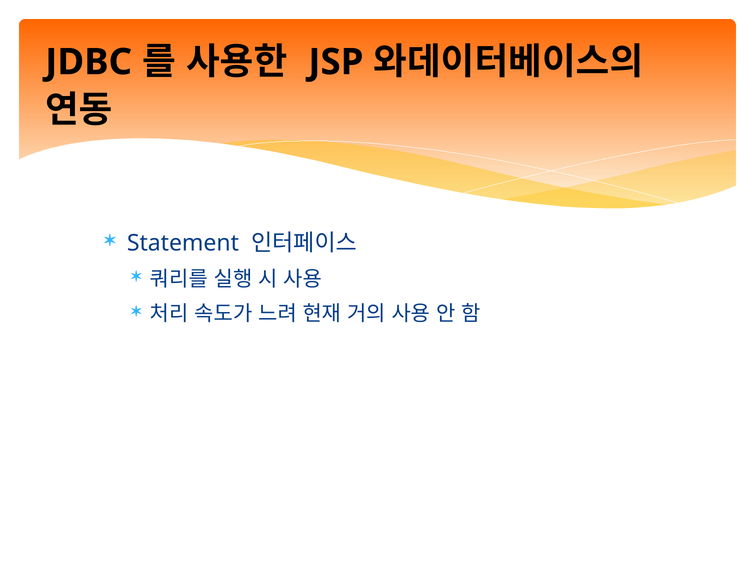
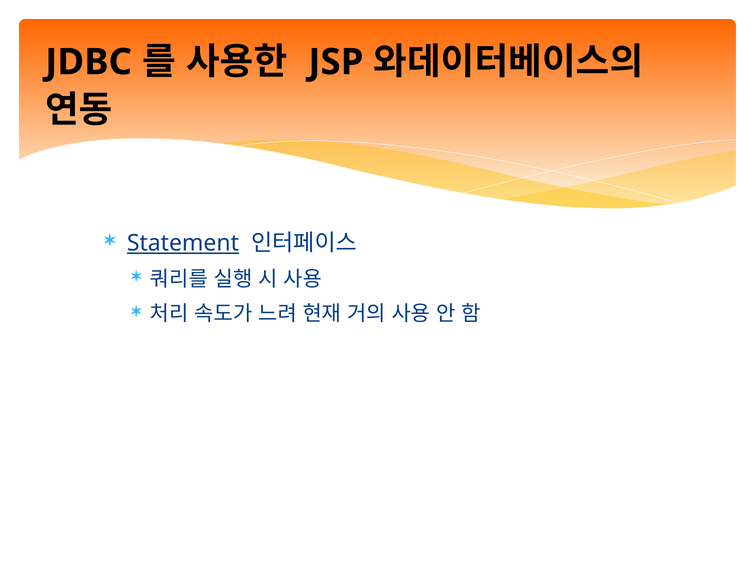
Statement underline: none -> present (183, 243)
